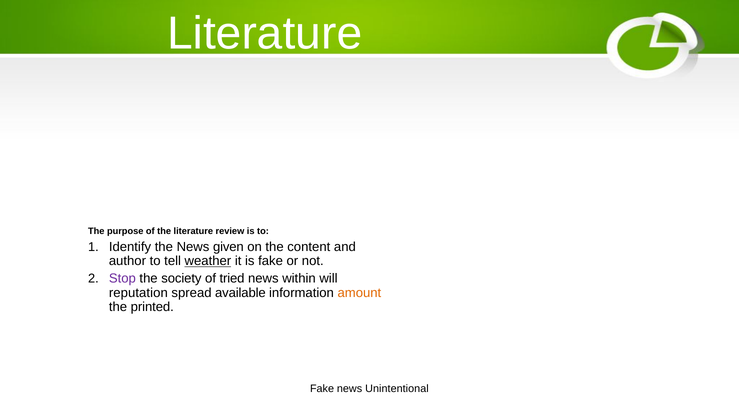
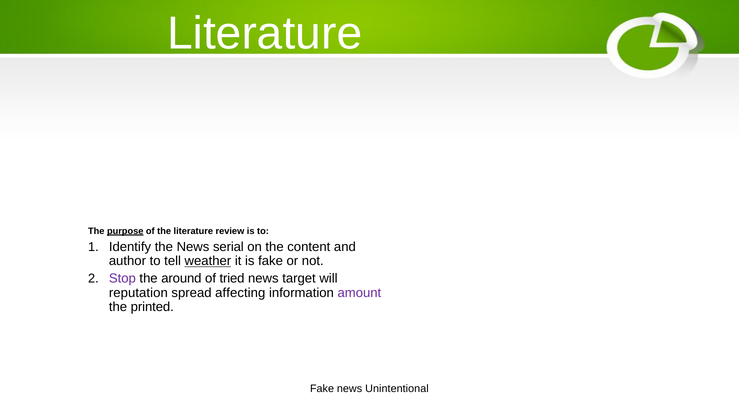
purpose underline: none -> present (125, 231)
given: given -> serial (228, 247)
society: society -> around (181, 278)
within: within -> target (299, 278)
available: available -> affecting (240, 292)
amount colour: orange -> purple (359, 292)
